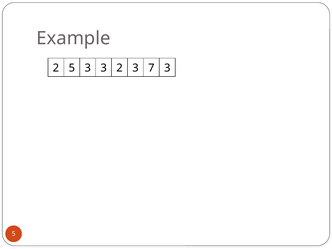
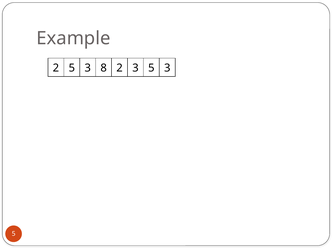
3 3: 3 -> 8 (104, 68)
3 7: 7 -> 5 (151, 68)
